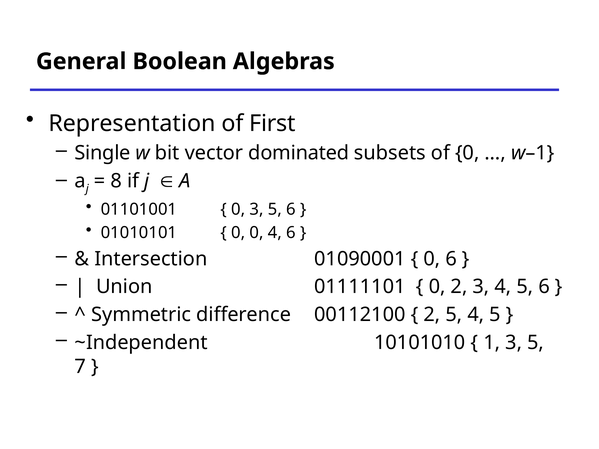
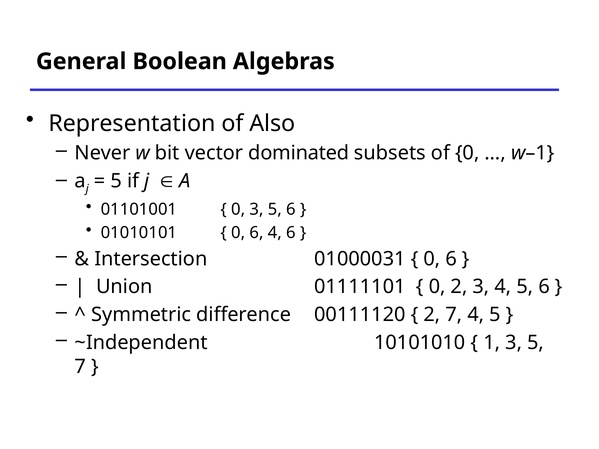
First: First -> Also (272, 123)
Single: Single -> Never (102, 153)
8: 8 -> 5 (116, 181)
0: 0 -> 6 (257, 233)
01090001: 01090001 -> 01000031 (360, 259)
00112100: 00112100 -> 00111120 (360, 315)
2 5: 5 -> 7 (454, 315)
